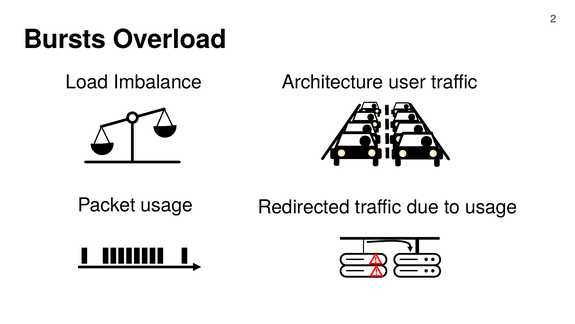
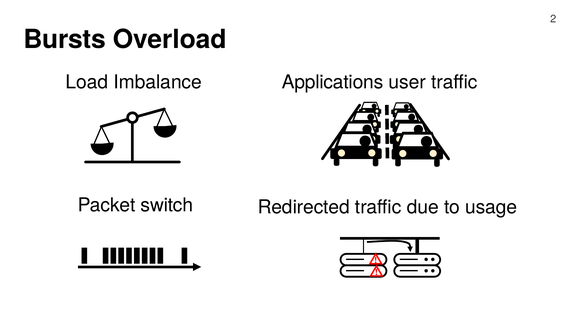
Architecture: Architecture -> Applications (333, 82)
Packet usage: usage -> switch (167, 205)
